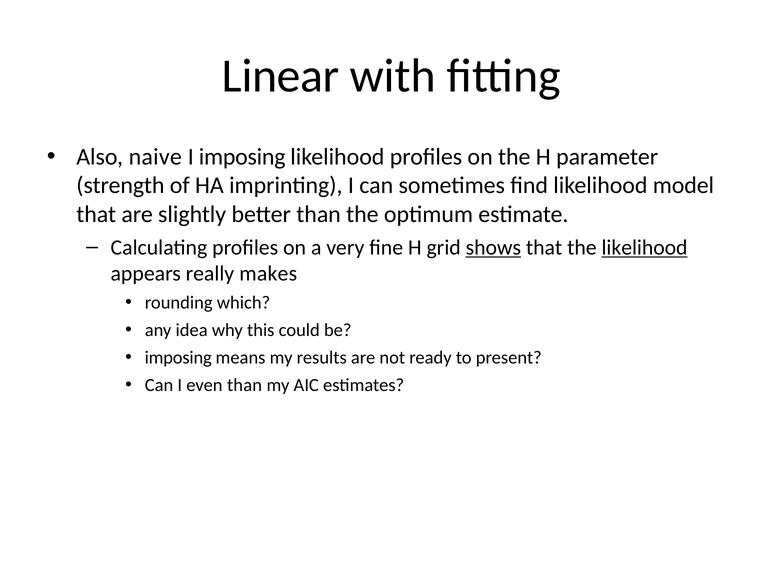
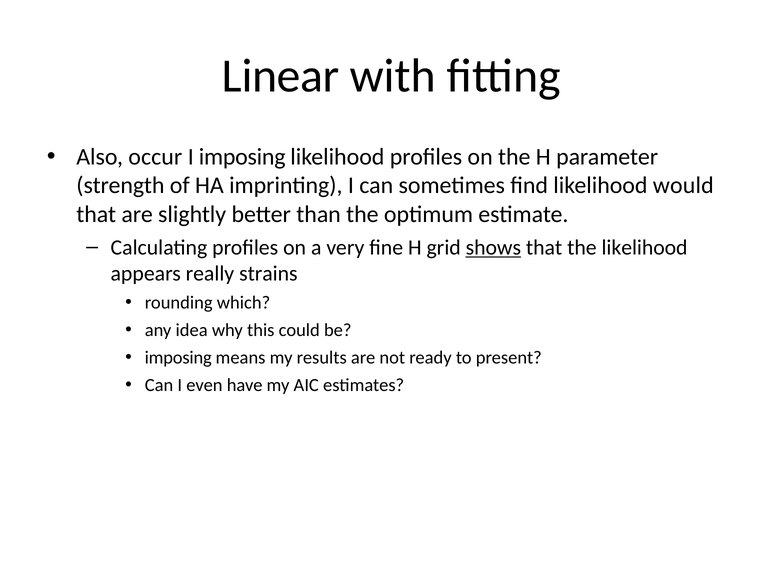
naive: naive -> occur (155, 157)
model: model -> would (683, 186)
likelihood underline: present -> none (645, 248)
makes: makes -> strains (268, 274)
even than: than -> have (245, 385)
